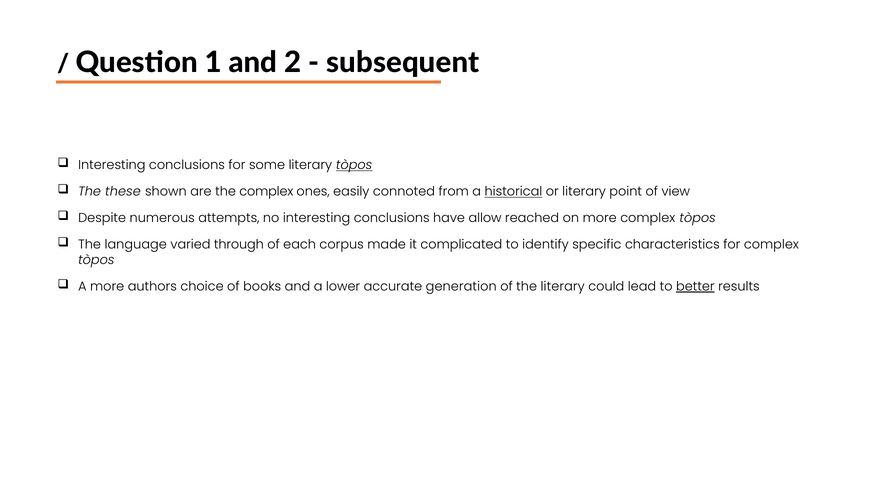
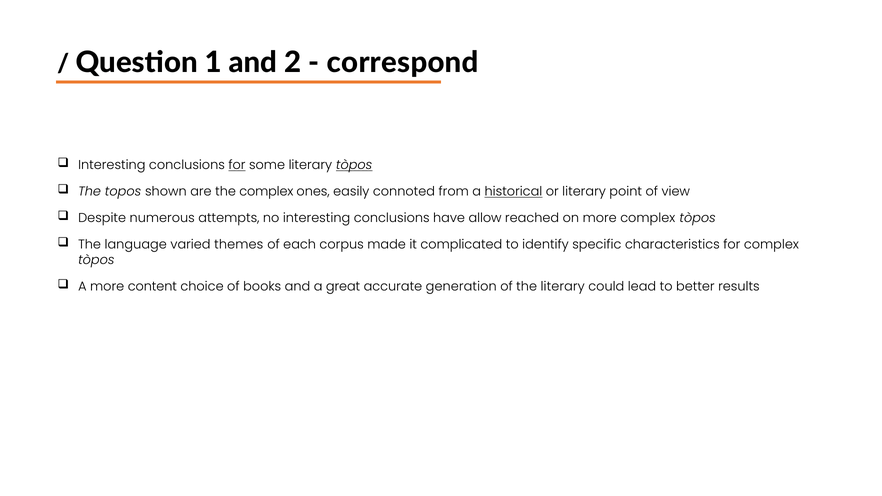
subsequent: subsequent -> correspond (403, 63)
for underline: none -> present (237, 165)
these: these -> topos (123, 192)
through: through -> themes (239, 245)
authors: authors -> content (152, 287)
lower: lower -> great (343, 287)
better underline: present -> none (695, 287)
